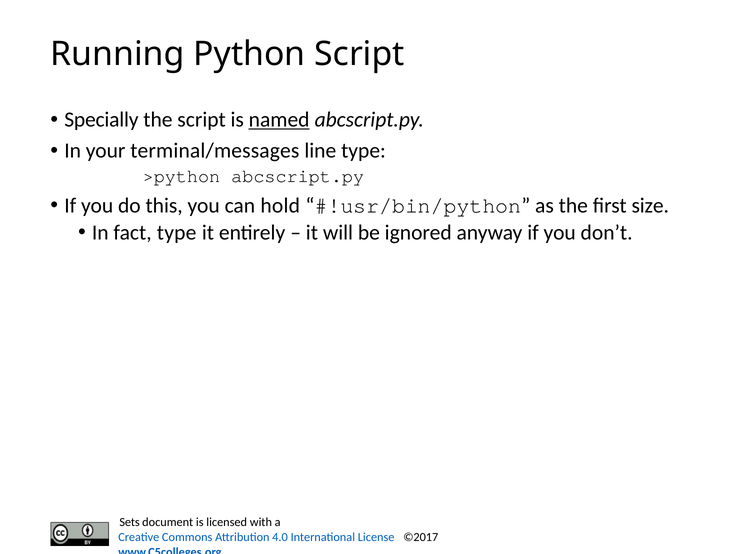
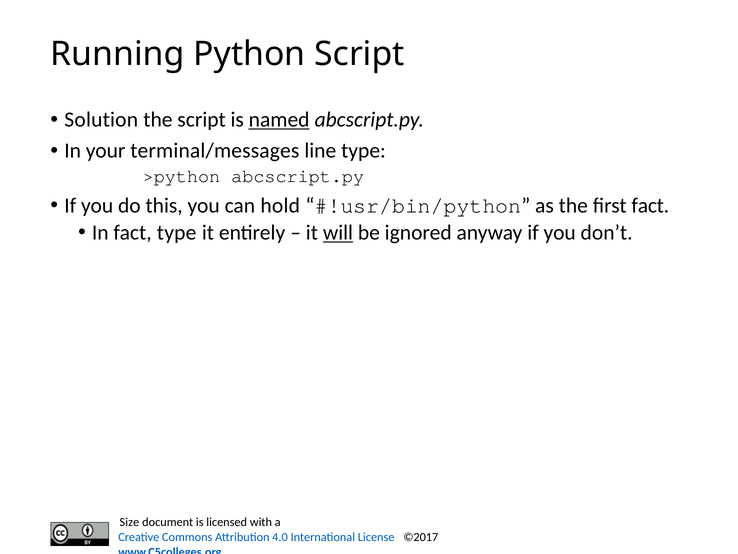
Specially: Specially -> Solution (101, 120)
first size: size -> fact (650, 205)
will underline: none -> present (338, 232)
Sets: Sets -> Size (129, 522)
